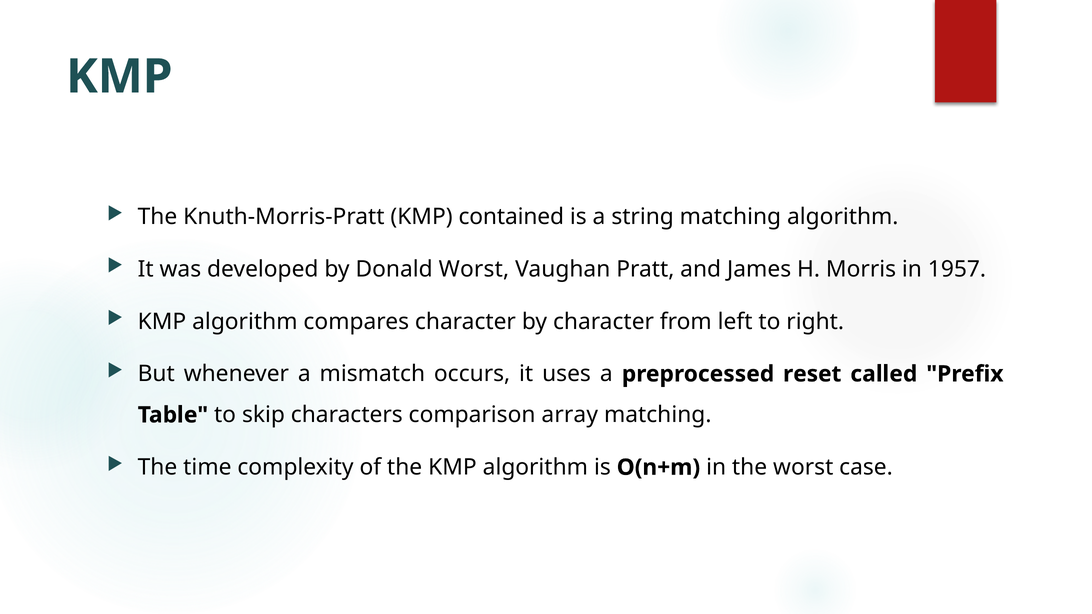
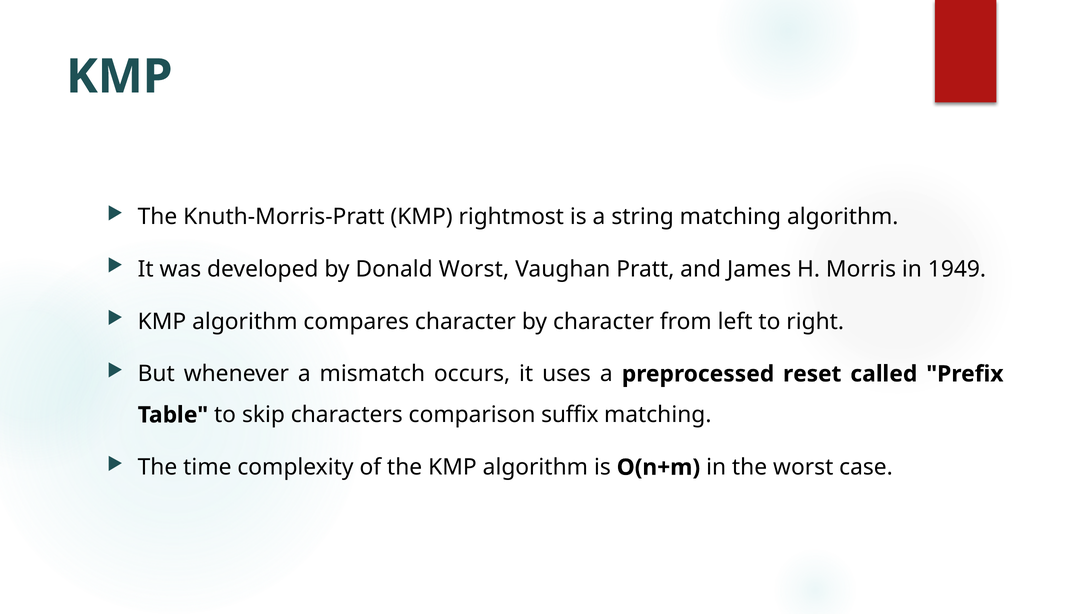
contained: contained -> rightmost (511, 217)
1957: 1957 -> 1949 (957, 269)
array: array -> suffix (570, 415)
